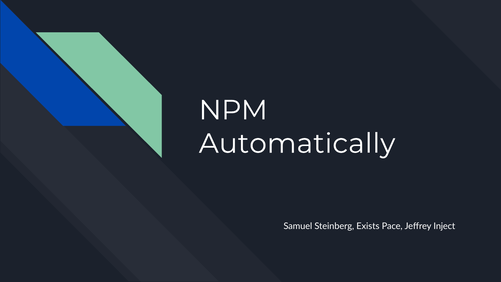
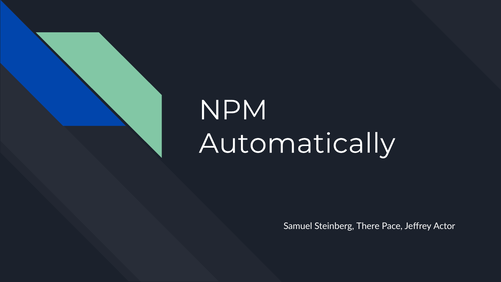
Exists: Exists -> There (368, 226)
Inject: Inject -> Actor (444, 226)
